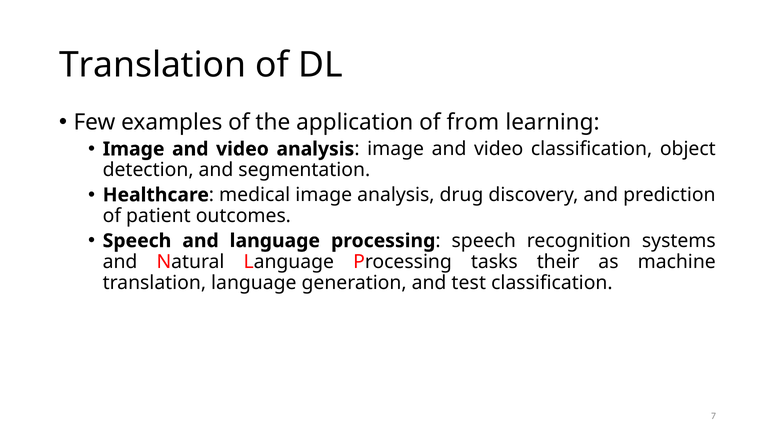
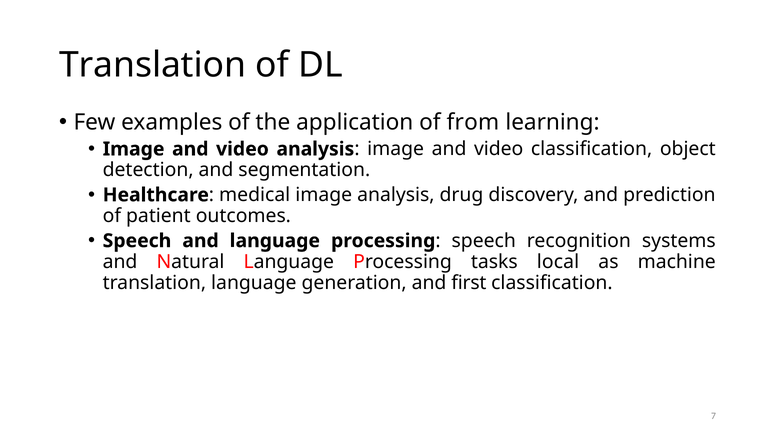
their: their -> local (558, 262)
test: test -> first (469, 283)
